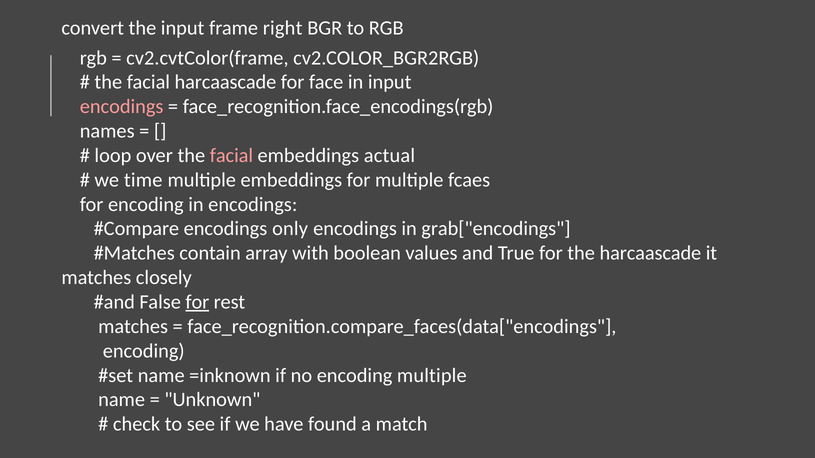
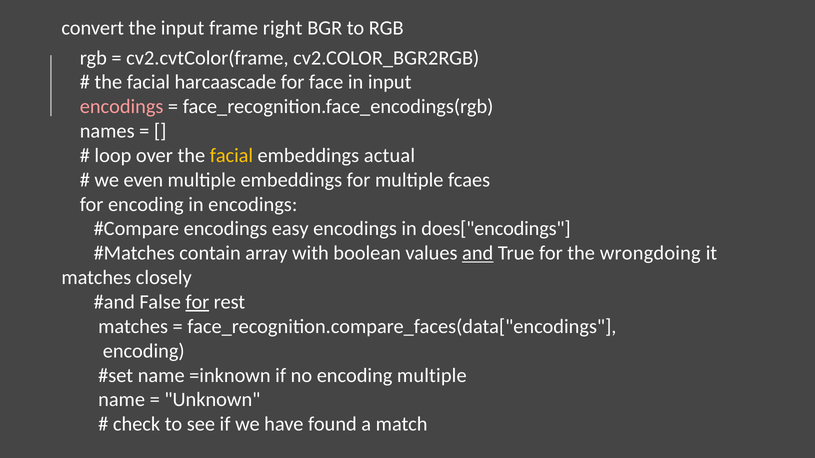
facial colour: pink -> yellow (231, 156)
time: time -> even (143, 180)
only: only -> easy (290, 229)
grab["encodings: grab["encodings -> does["encodings (496, 229)
and underline: none -> present (478, 253)
the harcaascade: harcaascade -> wrongdoing (650, 253)
